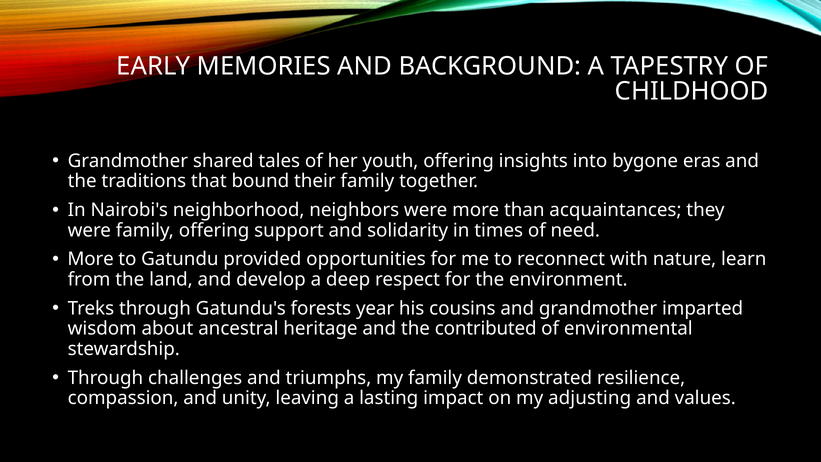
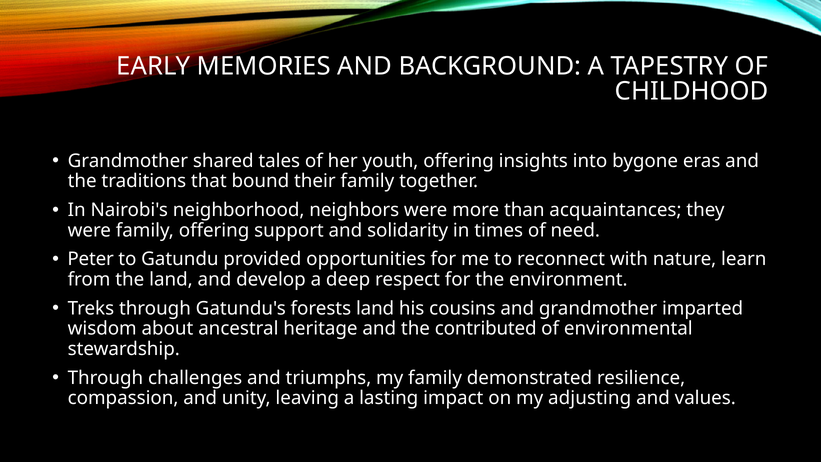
More: More -> Peter (91, 259)
forests year: year -> land (375, 308)
